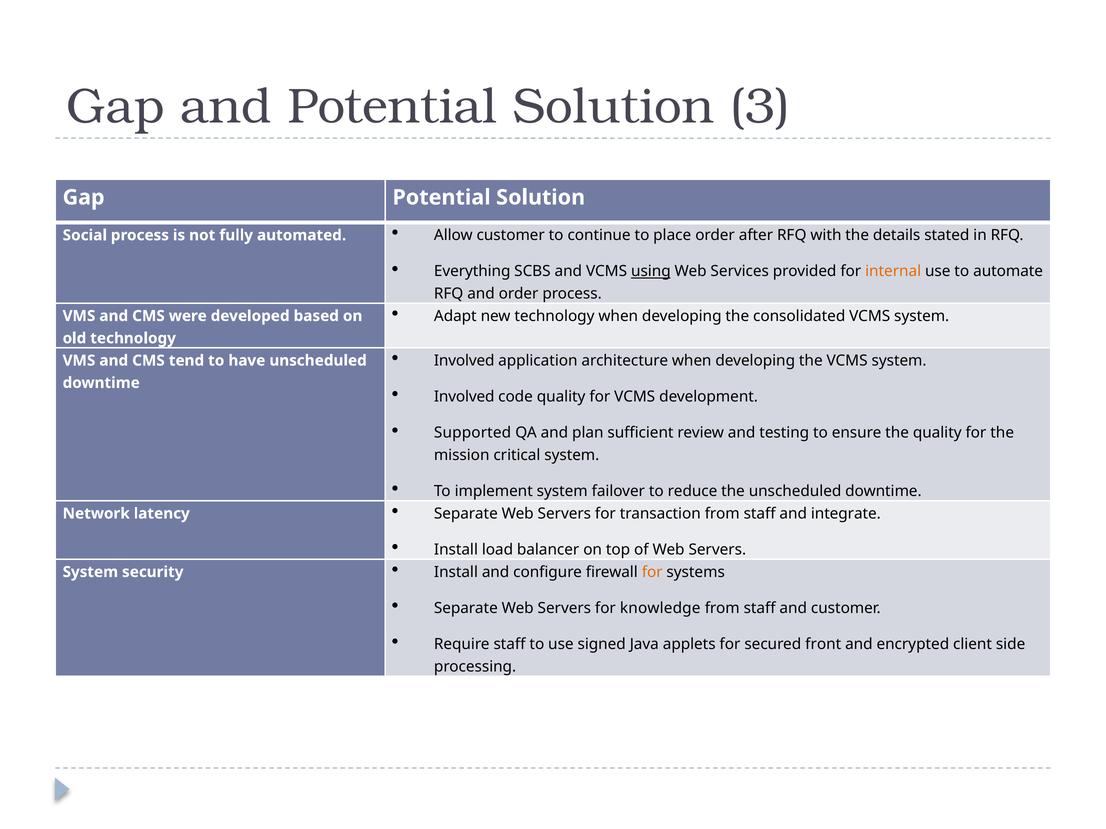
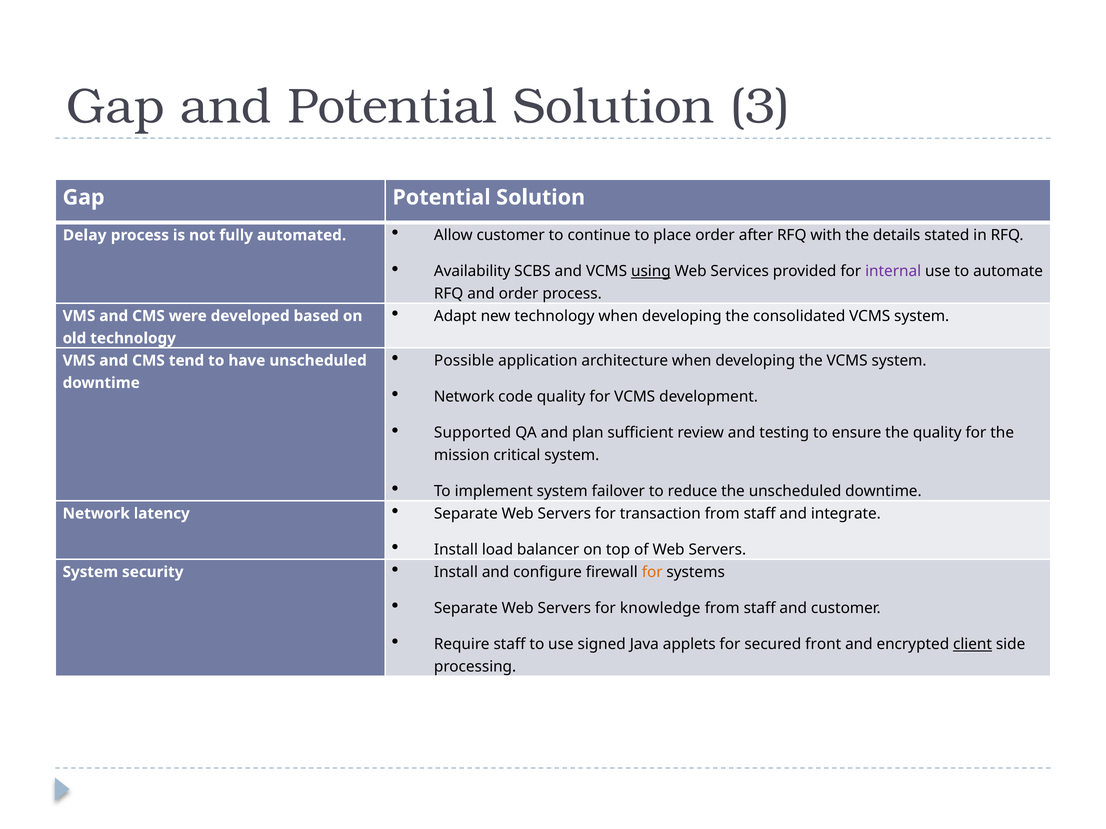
Social: Social -> Delay (85, 235)
Everything: Everything -> Availability (472, 272)
internal colour: orange -> purple (893, 272)
Involved: Involved -> Possible (464, 361)
Involved: Involved -> Network (464, 397)
client underline: none -> present (972, 645)
